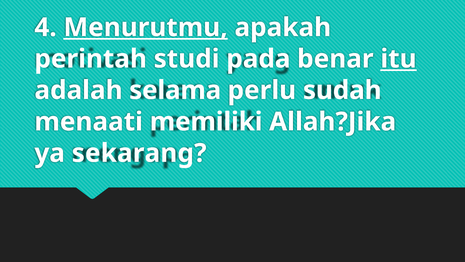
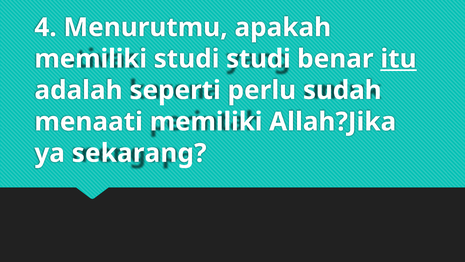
Menurutmu underline: present -> none (146, 27)
perintah: perintah -> memiliki (91, 59)
studi pada: pada -> studi (258, 59)
selama: selama -> seperti (175, 90)
